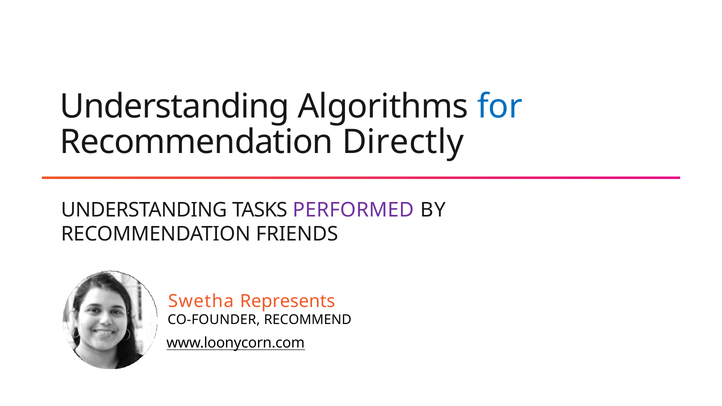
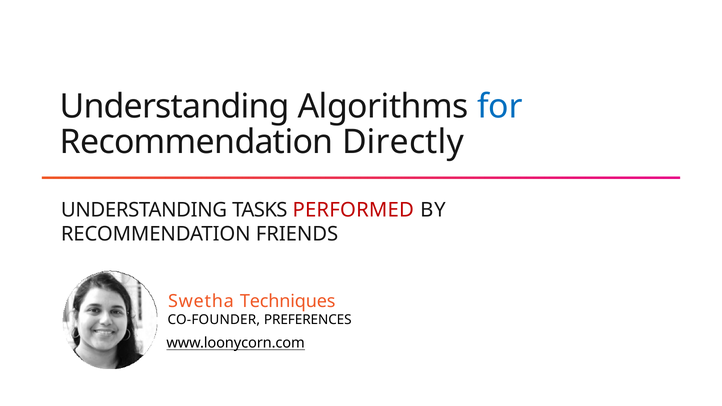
PERFORMED colour: purple -> red (353, 210)
Represents: Represents -> Techniques (288, 302)
RECOMMEND: RECOMMEND -> PREFERENCES (308, 320)
